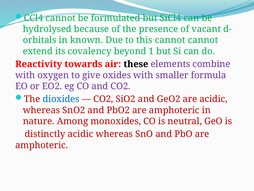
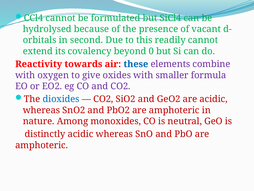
known: known -> second (87, 40)
this cannot: cannot -> readily (170, 40)
1: 1 -> 0 (151, 51)
these colour: black -> blue (136, 64)
